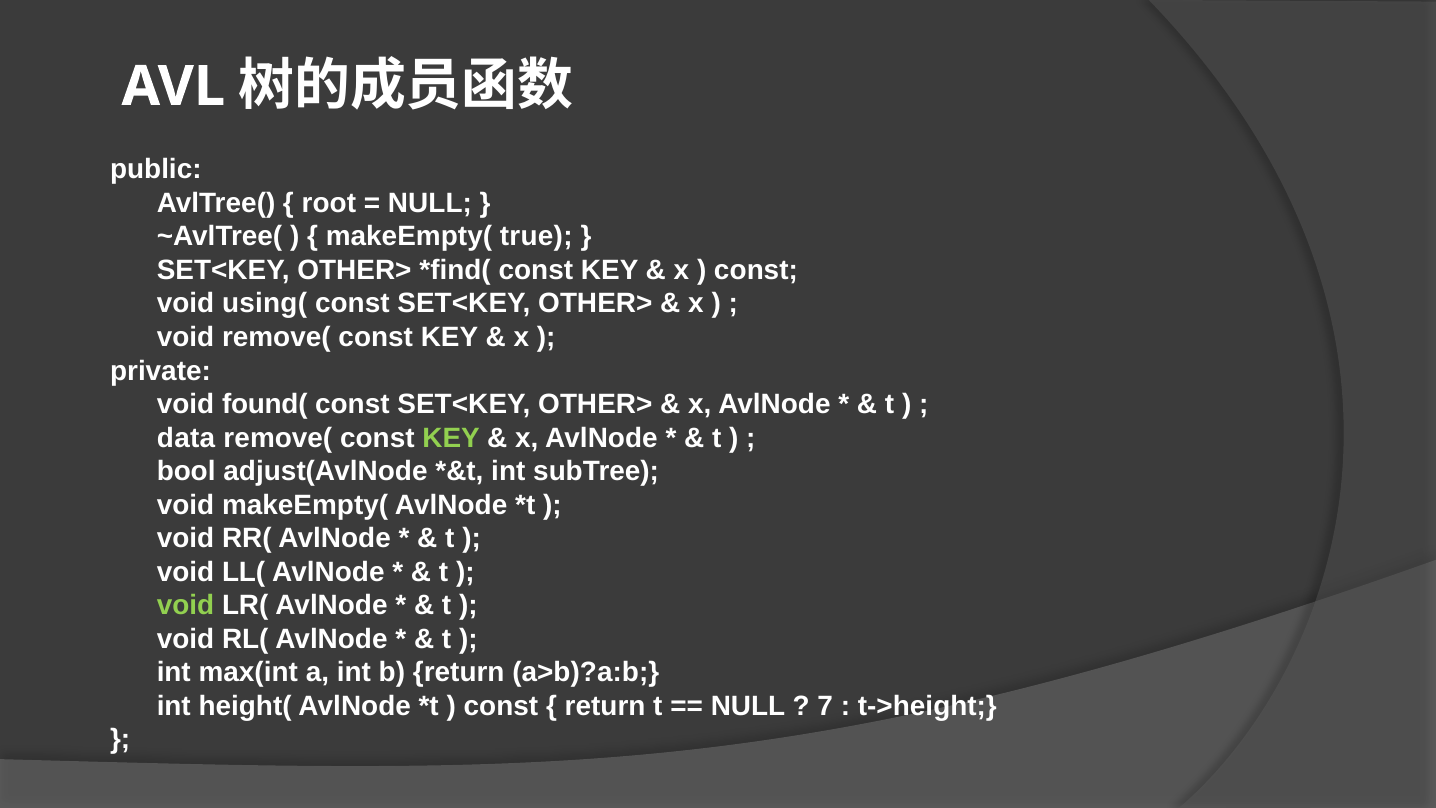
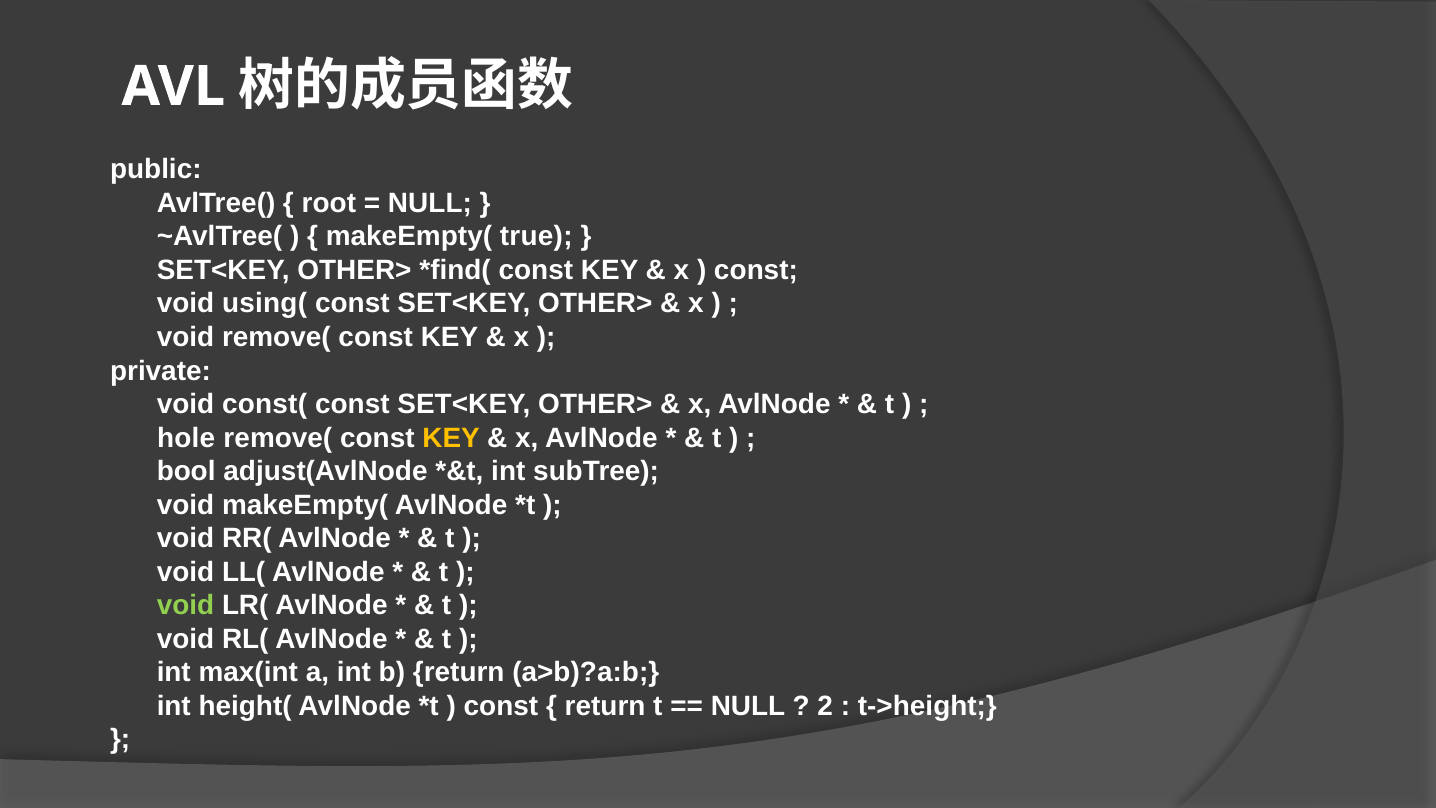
found(: found( -> const( (265, 404)
data: data -> hole (186, 438)
KEY colour: light green -> yellow (451, 438)
7: 7 -> 2 (825, 706)
